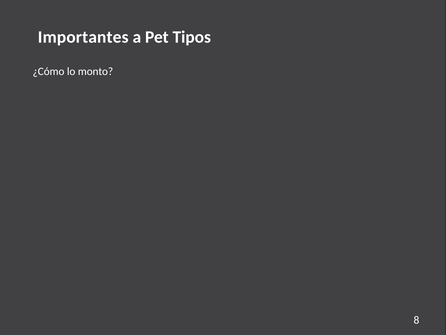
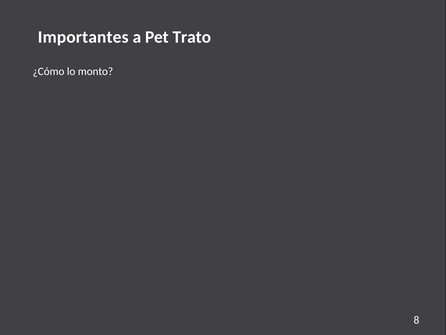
Tipos: Tipos -> Trato (192, 37)
